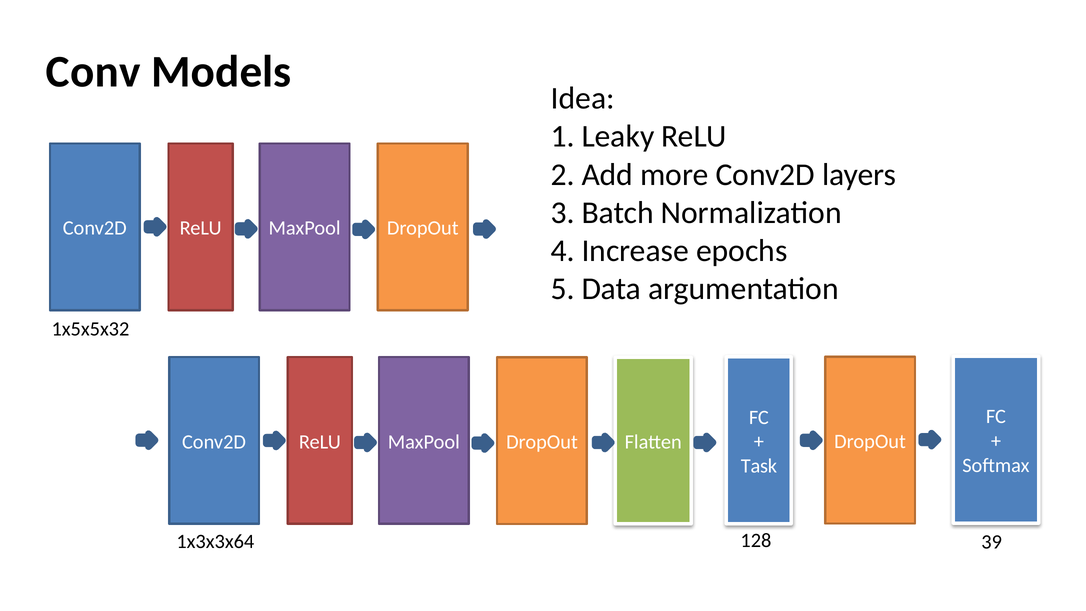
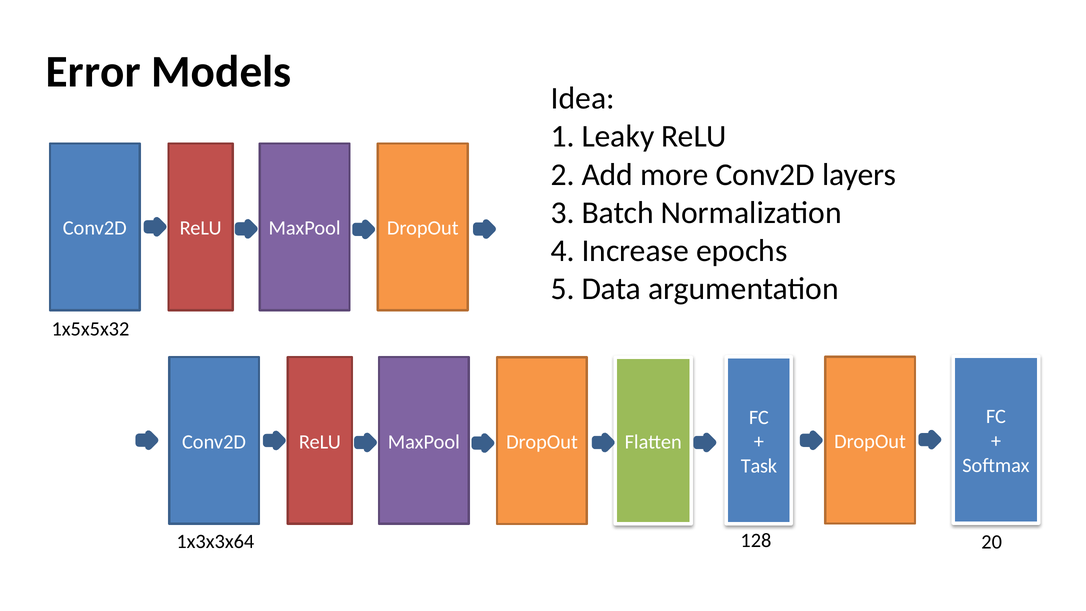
Conv: Conv -> Error (93, 72)
39: 39 -> 20 (992, 542)
